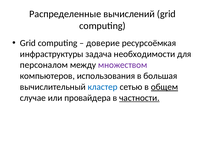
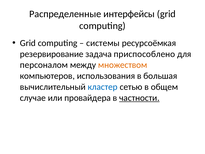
вычислений: вычислений -> интерфейсы (129, 14)
доверие: доверие -> системы (103, 43)
инфраструктуры: инфраструктуры -> резервирование (52, 54)
необходимости: необходимости -> приспособлено (144, 54)
множеством colour: purple -> orange (123, 65)
общем underline: present -> none (164, 87)
